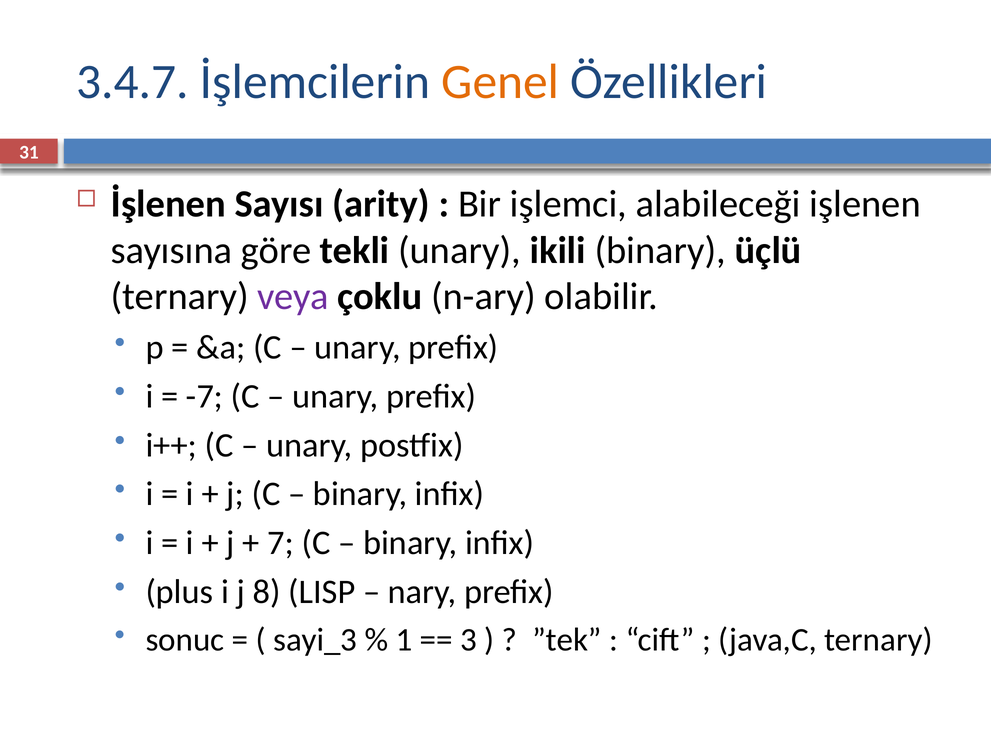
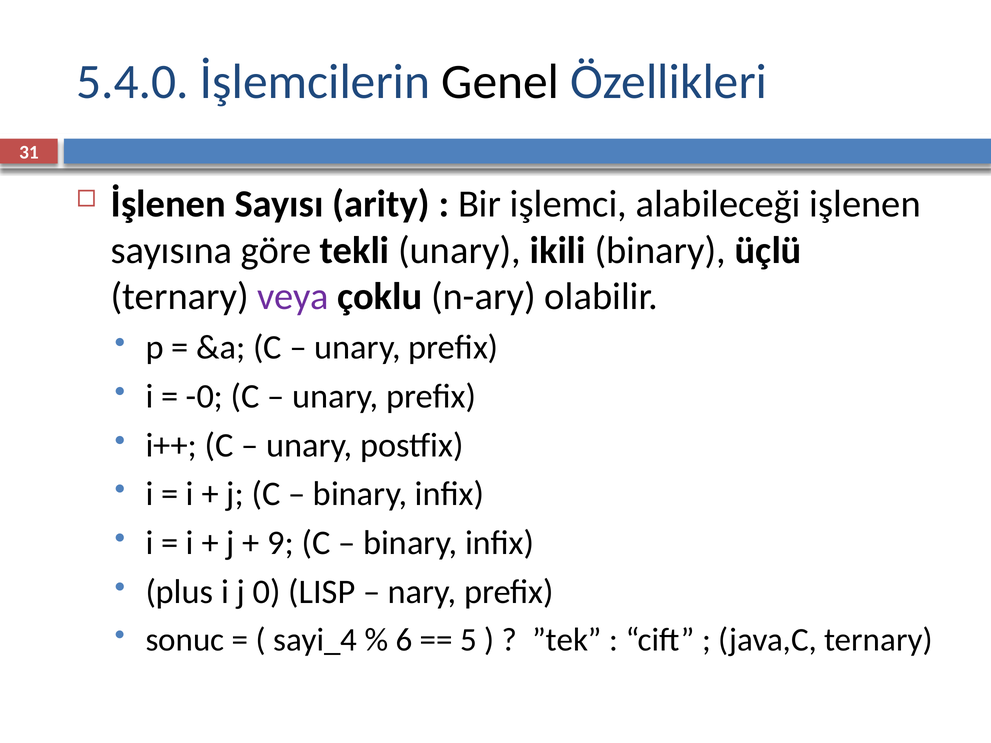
3.4.7: 3.4.7 -> 5.4.0 (132, 82)
Genel colour: orange -> black (500, 82)
-7: -7 -> -0 (205, 397)
7: 7 -> 9 (281, 543)
8: 8 -> 0 (267, 592)
sayi_3: sayi_3 -> sayi_4 (315, 640)
1: 1 -> 6 (404, 640)
3: 3 -> 5 (469, 640)
